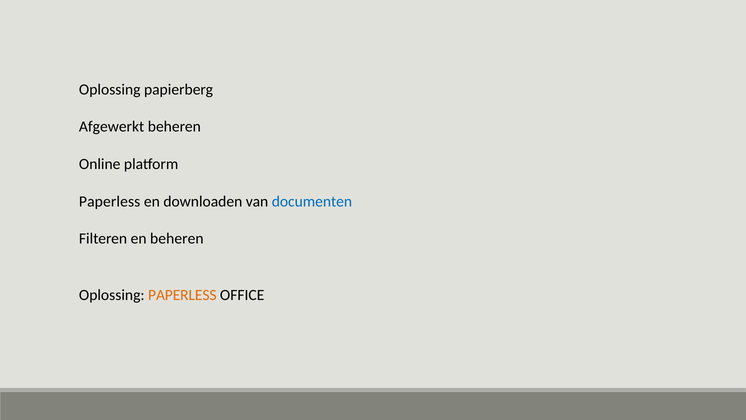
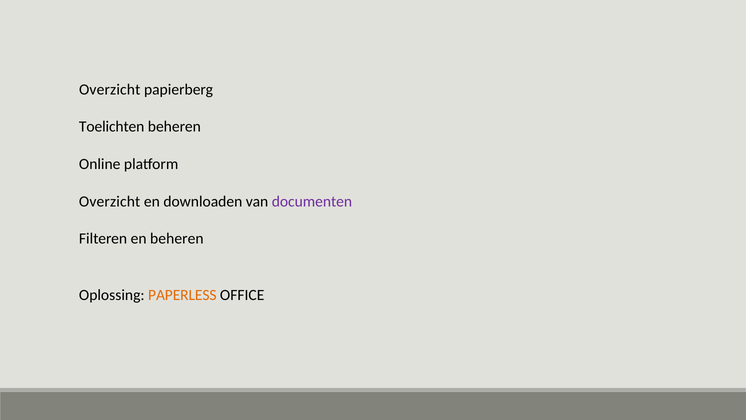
Oplossing: Oplossing -> Overzicht (110, 89)
Afgewerkt: Afgewerkt -> Toelichten (112, 127)
Paperless: Paperless -> Overzicht (110, 201)
documenten colour: blue -> purple (312, 201)
